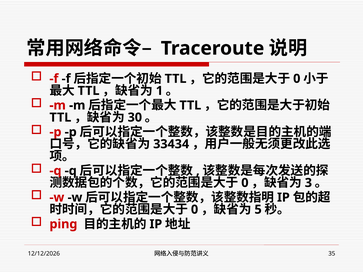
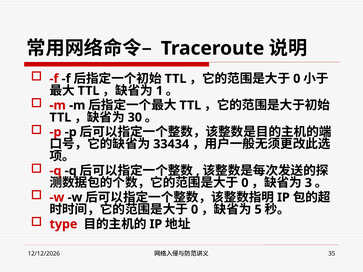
ping: ping -> type (63, 224)
